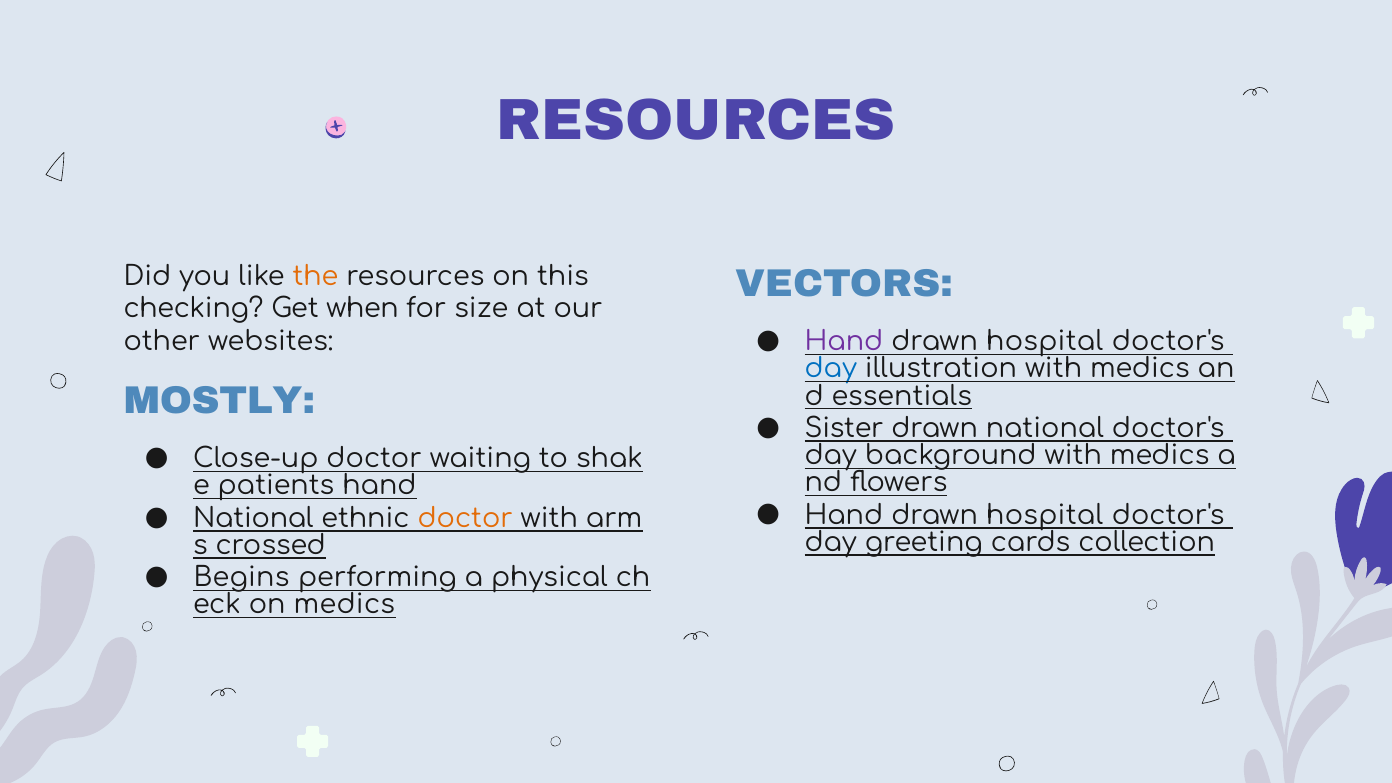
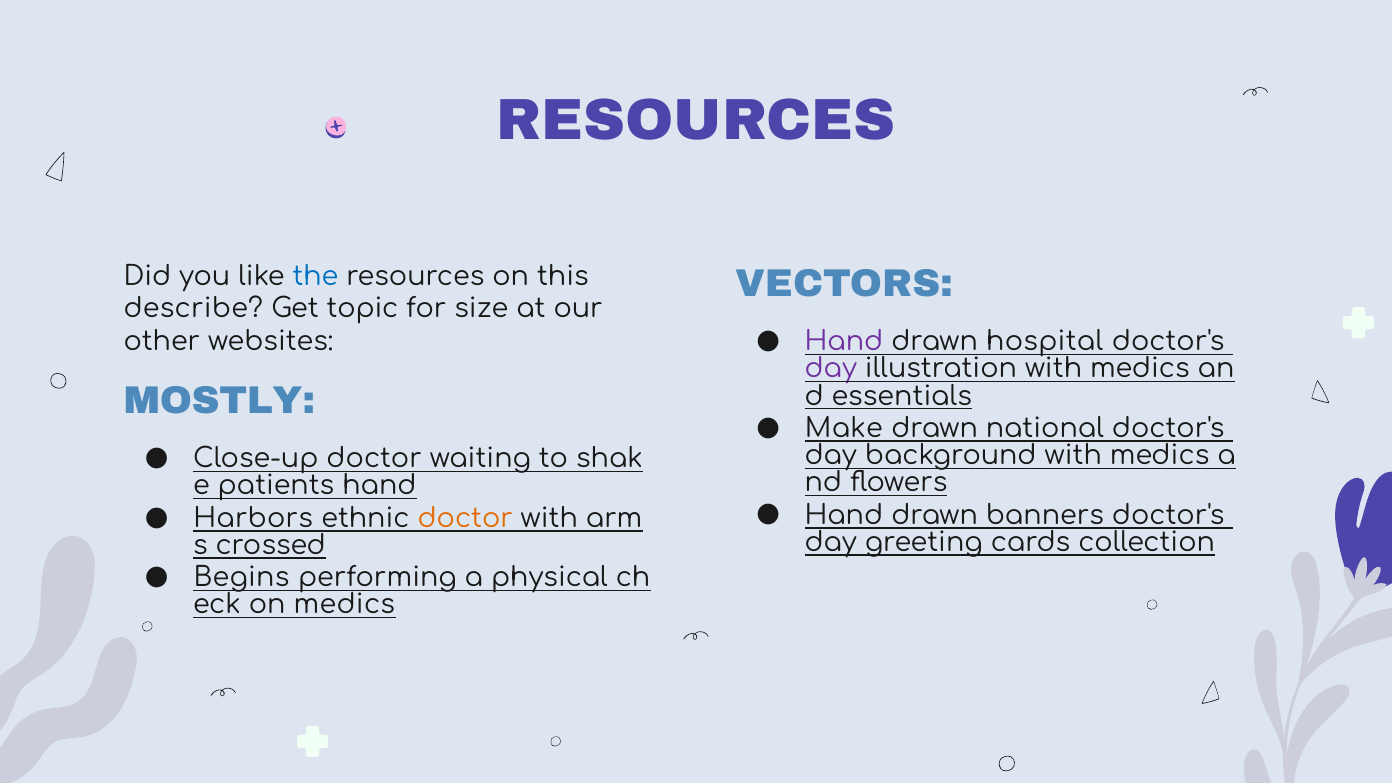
the colour: orange -> blue (315, 276)
checking: checking -> describe (193, 309)
when: when -> topic (362, 309)
day colour: blue -> purple (831, 369)
Sister: Sister -> Make (844, 429)
hospital: hospital -> banners (1045, 515)
National: National -> Harbors (253, 518)
